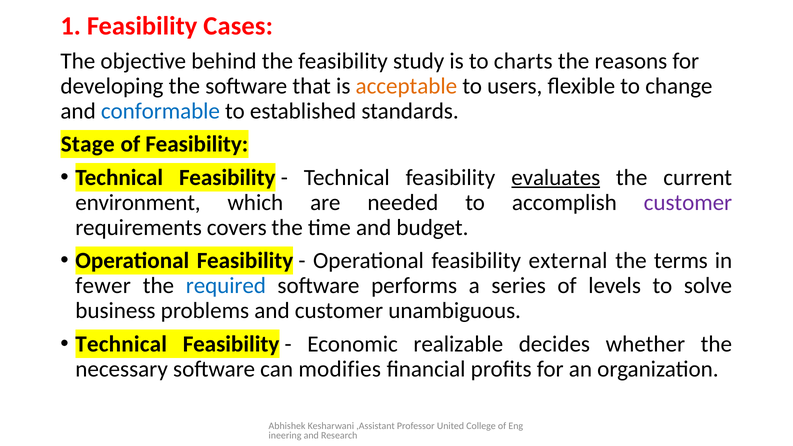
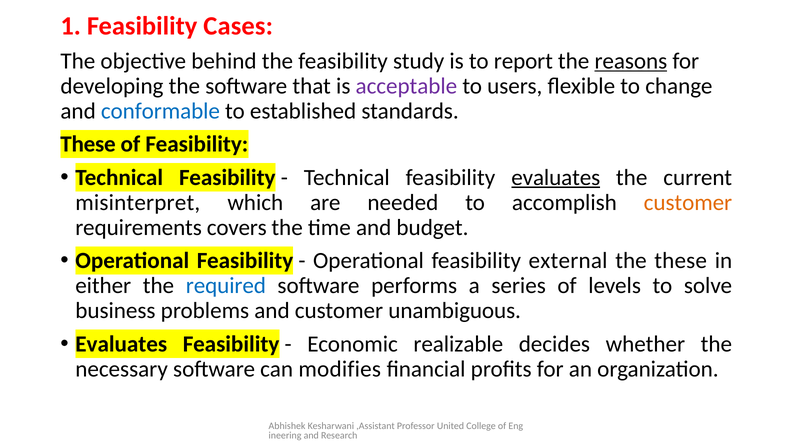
charts: charts -> report (523, 61)
reasons underline: none -> present (631, 61)
acceptable colour: orange -> purple (406, 86)
Stage: Stage -> These (88, 144)
environment: environment -> misinterpret (138, 202)
customer colour: purple -> orange (688, 202)
the terms: terms -> these (681, 261)
fewer: fewer -> either (103, 286)
Technical: Technical -> Evaluates (121, 344)
